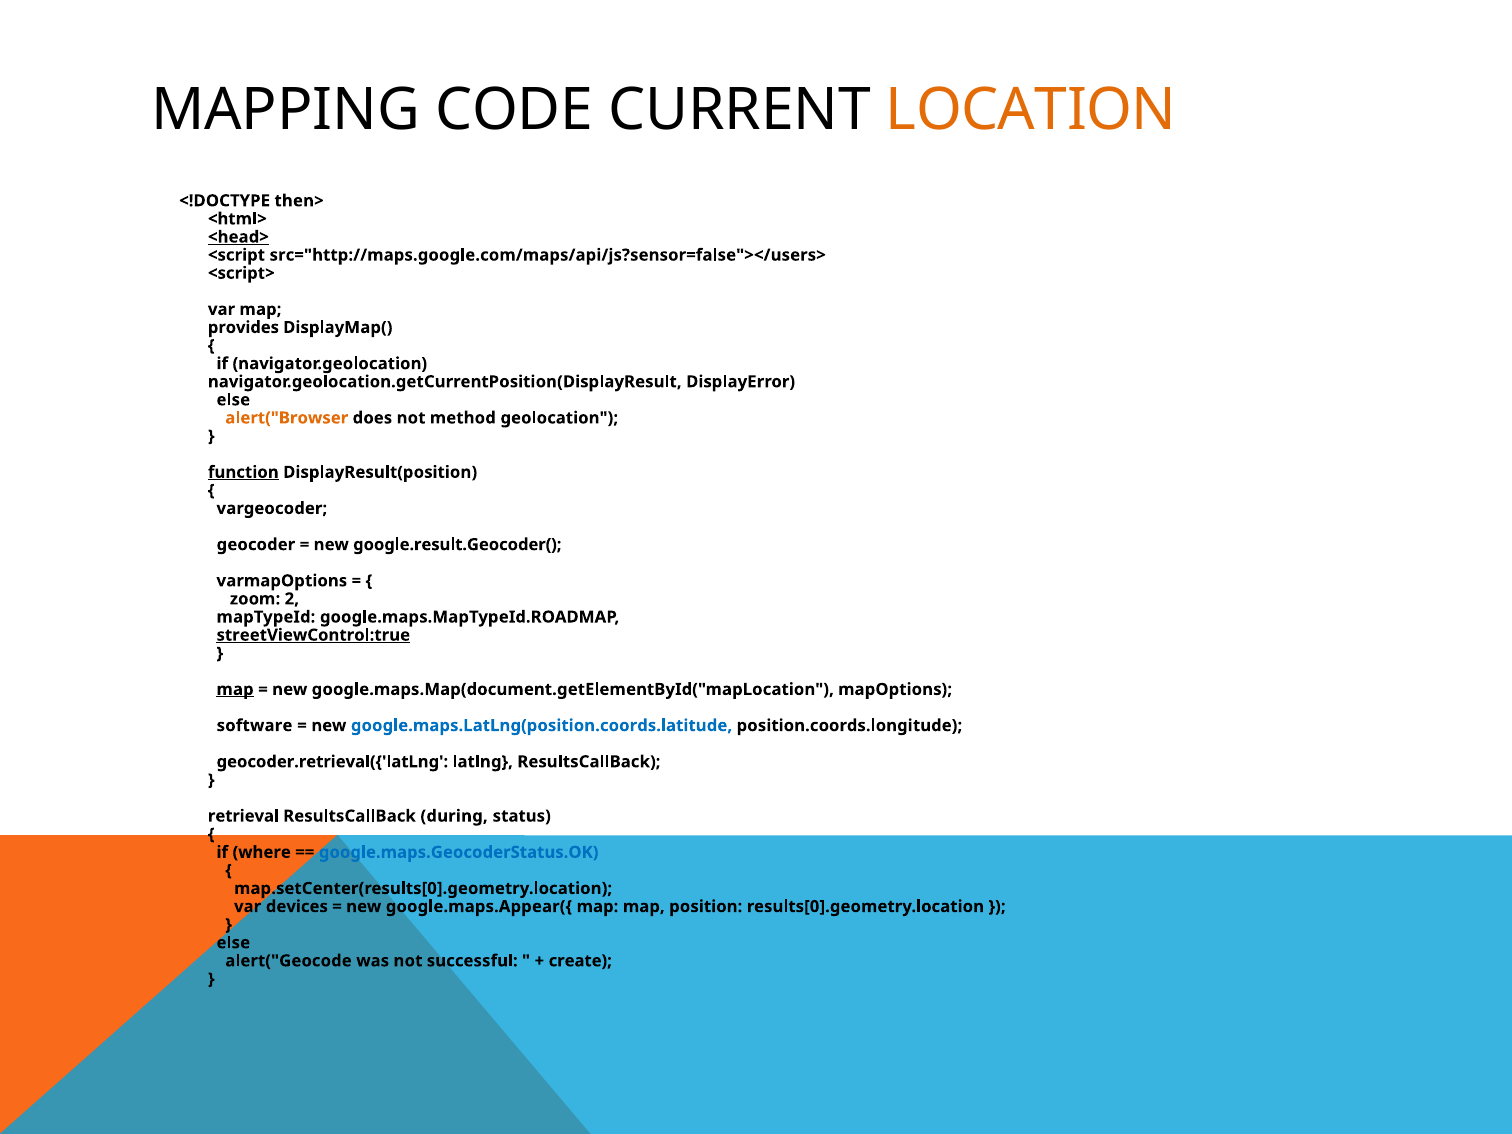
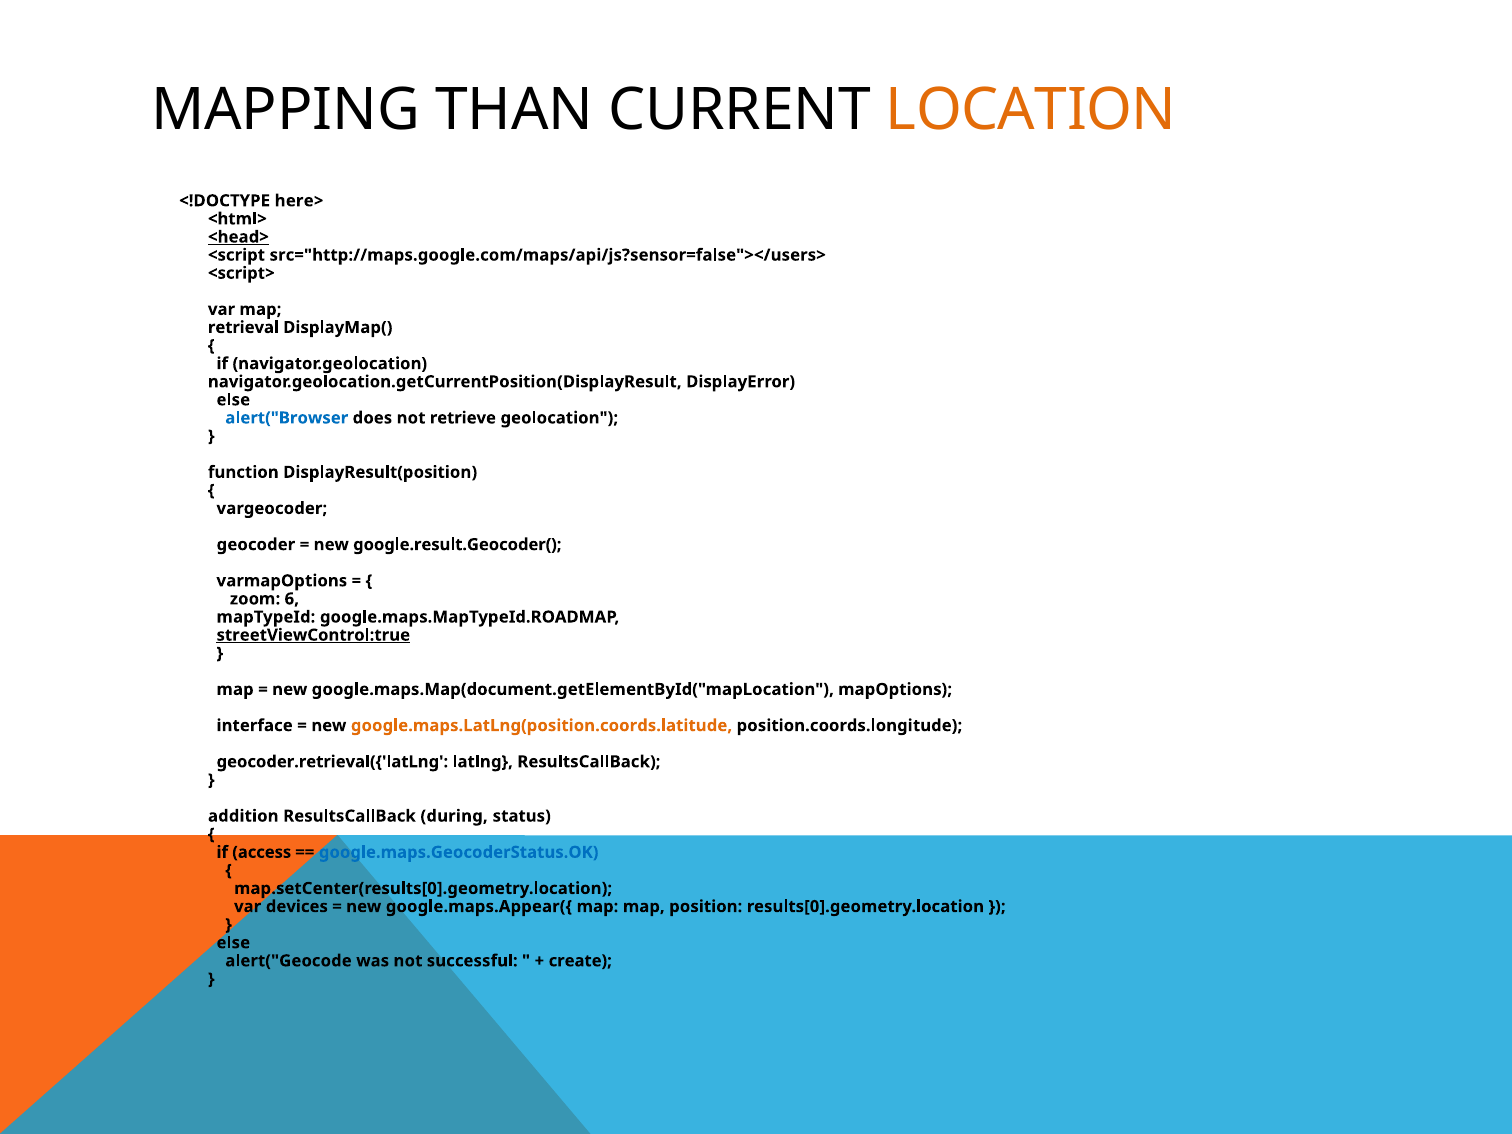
CODE: CODE -> THAN (514, 110)
then>: then> -> here> (299, 201)
provides: provides -> retrieval (243, 327)
alert("Browser colour: orange -> blue (287, 418)
method: method -> retrieve (463, 418)
function underline: present -> none (243, 472)
2: 2 -> 6 (292, 599)
map underline: present -> none (235, 689)
software: software -> interface (255, 726)
google.maps.LatLng(position.coords.latitude colour: blue -> orange (541, 726)
retrieval: retrieval -> addition (243, 816)
where: where -> access (262, 852)
